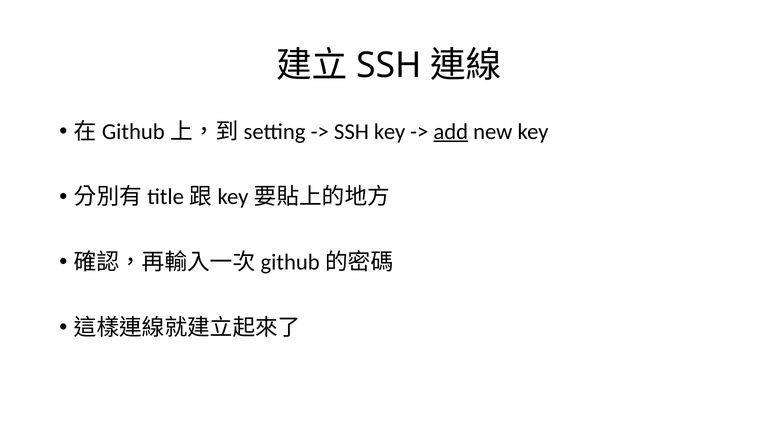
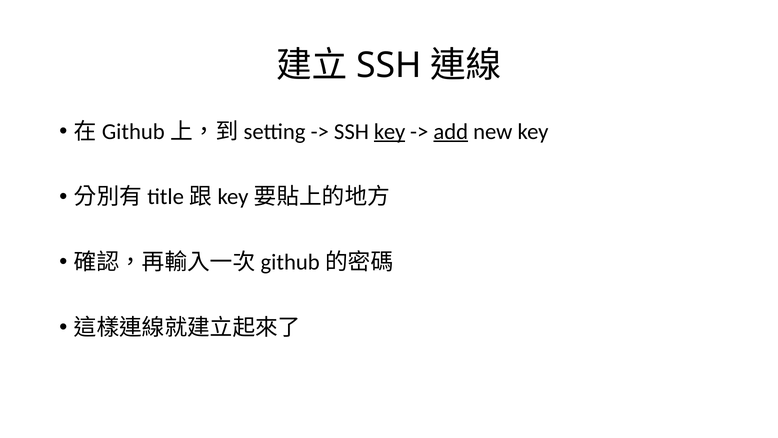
key underline: none -> present (390, 132)
